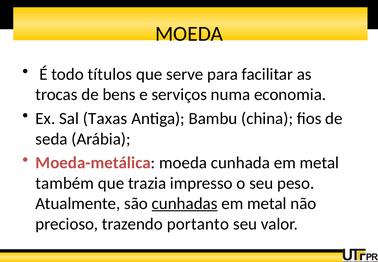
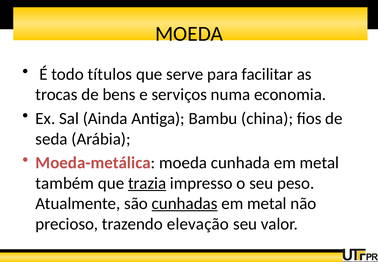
Taxas: Taxas -> Ainda (105, 118)
trazia underline: none -> present (147, 183)
portanto: portanto -> elevação (198, 224)
